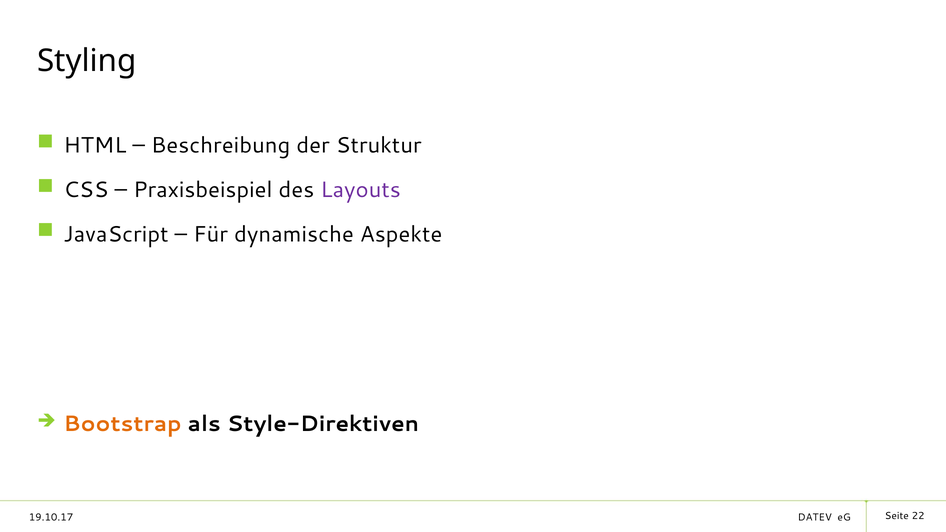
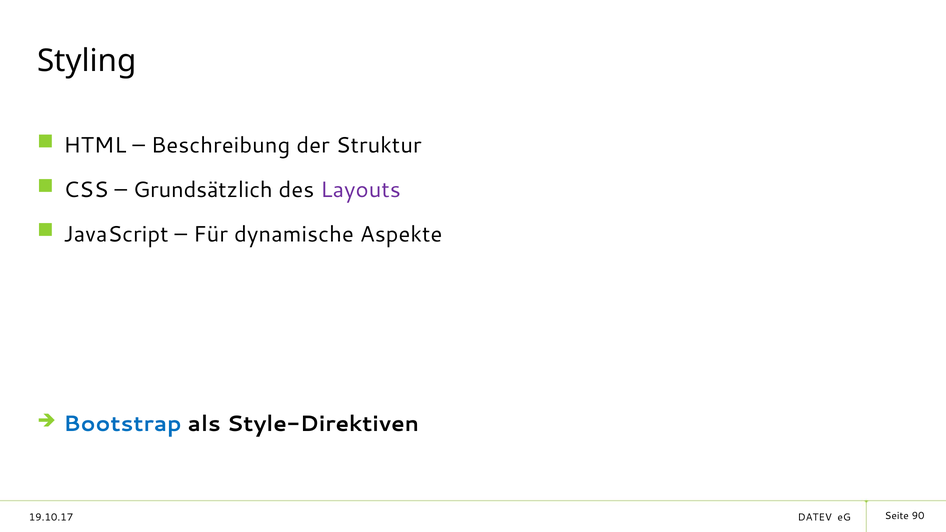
Praxisbeispiel: Praxisbeispiel -> Grundsätzlich (203, 190)
Bootstrap colour: orange -> blue (123, 424)
22: 22 -> 90 (918, 516)
